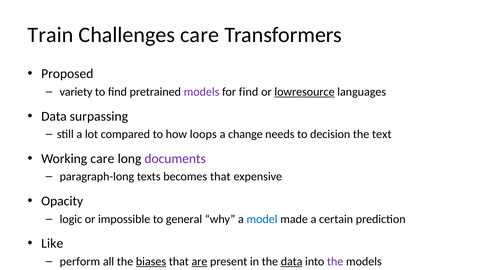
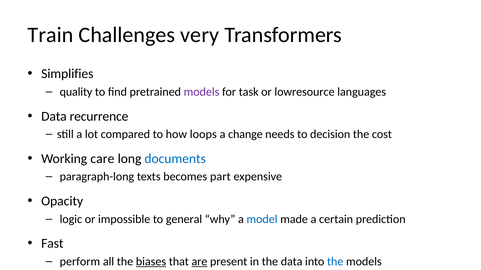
Challenges care: care -> very (200, 35)
Proposed: Proposed -> Simplifies (67, 74)
variety: variety -> quality (76, 92)
for find: find -> task (249, 92)
lowresource underline: present -> none (305, 92)
surpassing: surpassing -> recurrence (99, 117)
text: text -> cost (382, 135)
documents colour: purple -> blue (175, 159)
becomes that: that -> part (220, 177)
Like: Like -> Fast (52, 244)
data underline: present -> none (292, 262)
the colour: purple -> blue (335, 262)
